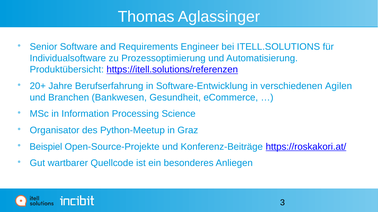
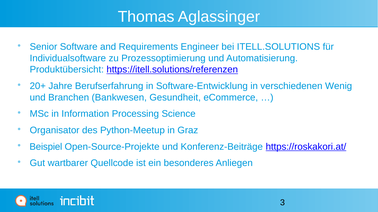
Agilen: Agilen -> Wenig (339, 86)
